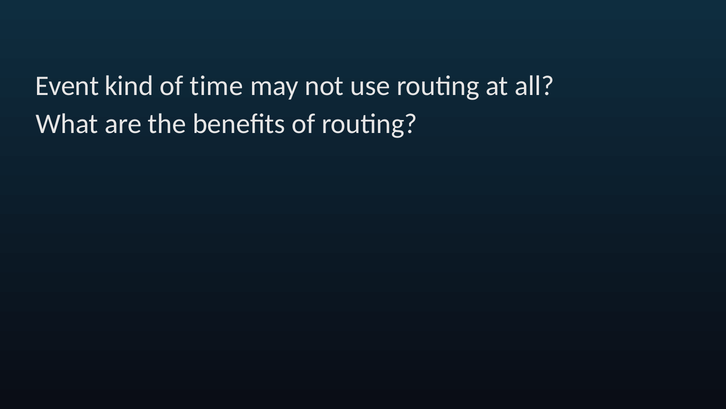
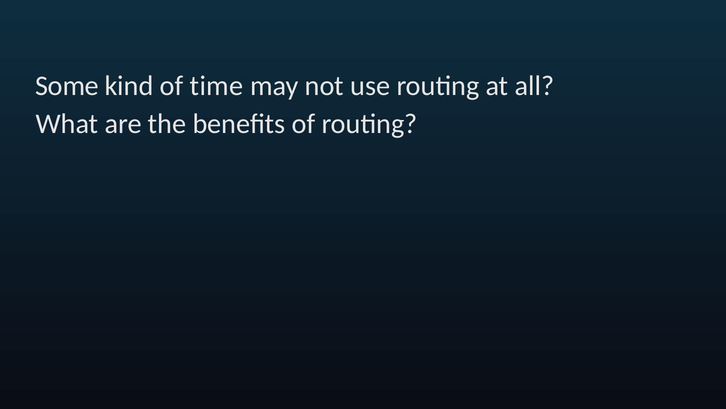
Event: Event -> Some (67, 86)
